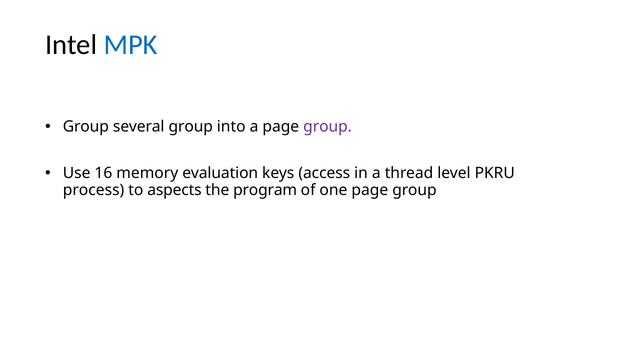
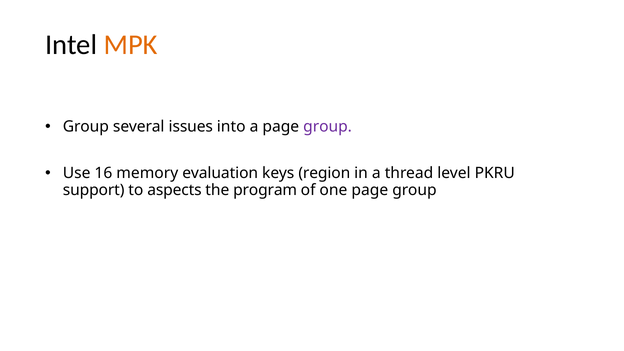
MPK colour: blue -> orange (131, 45)
several group: group -> issues (191, 127)
access: access -> region (324, 173)
process: process -> support (94, 190)
